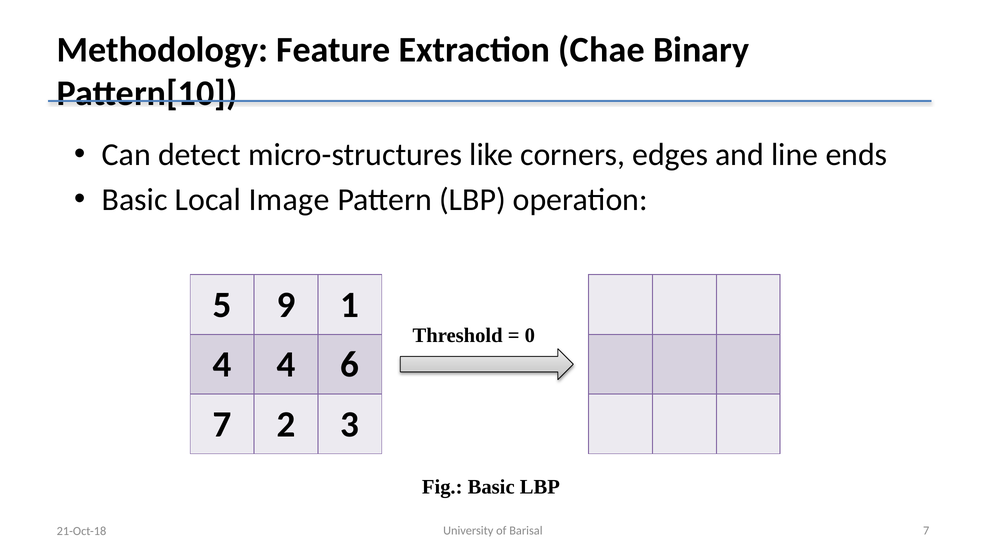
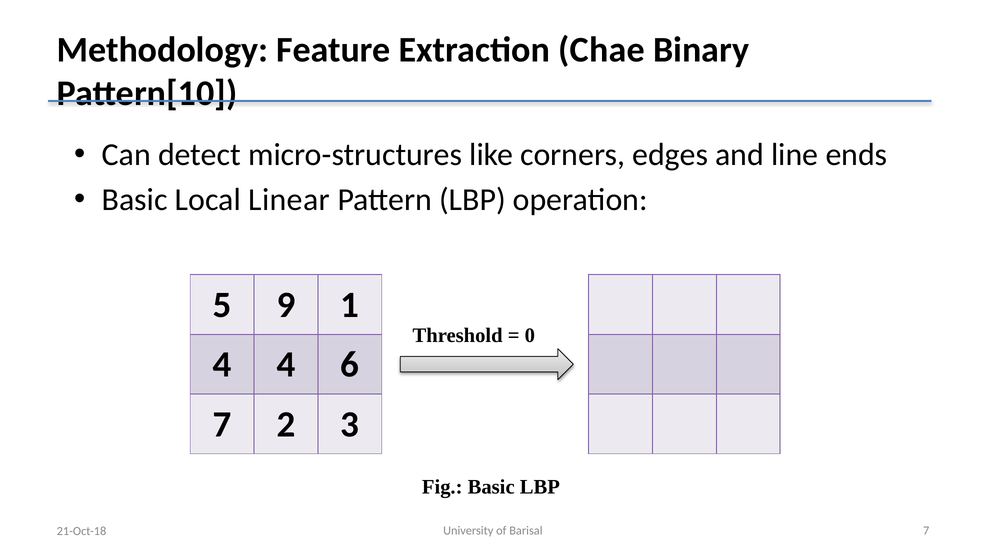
Image: Image -> Linear (289, 200)
